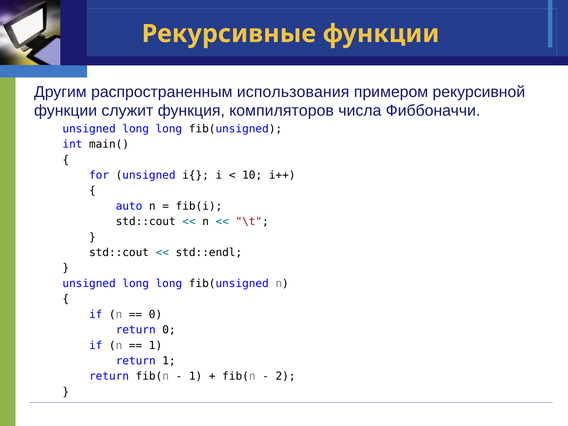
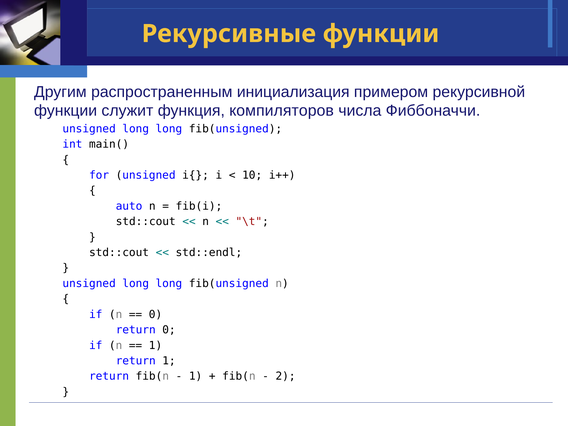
использования: использования -> инициализация (293, 92)
